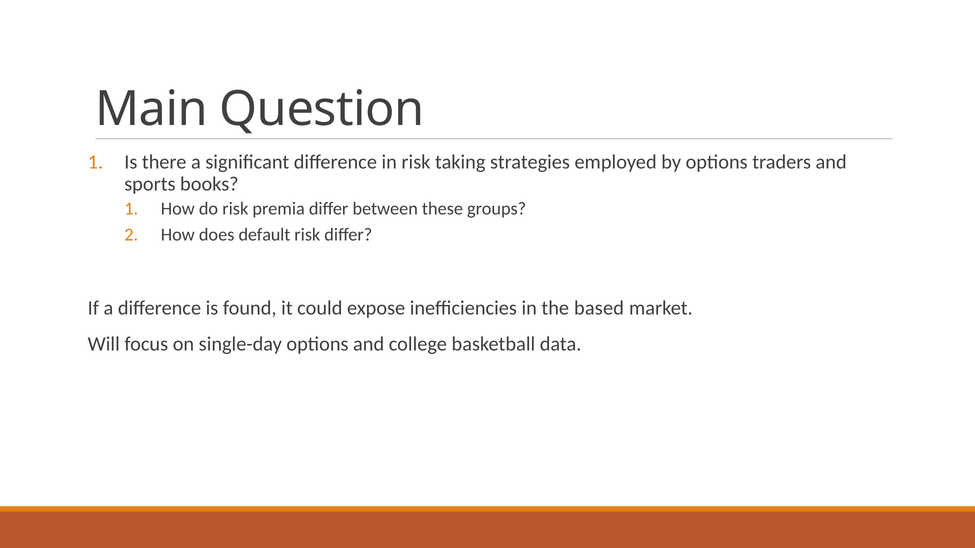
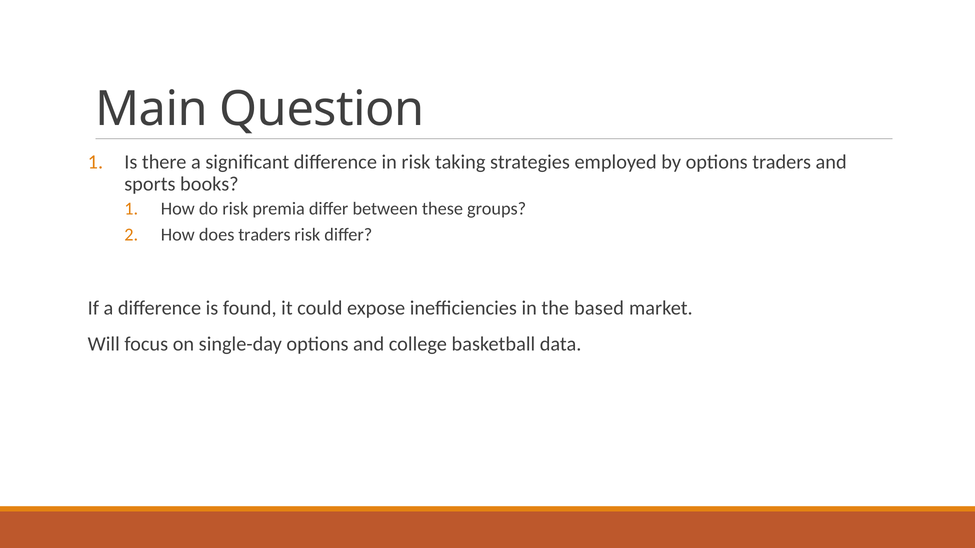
does default: default -> traders (264, 235)
